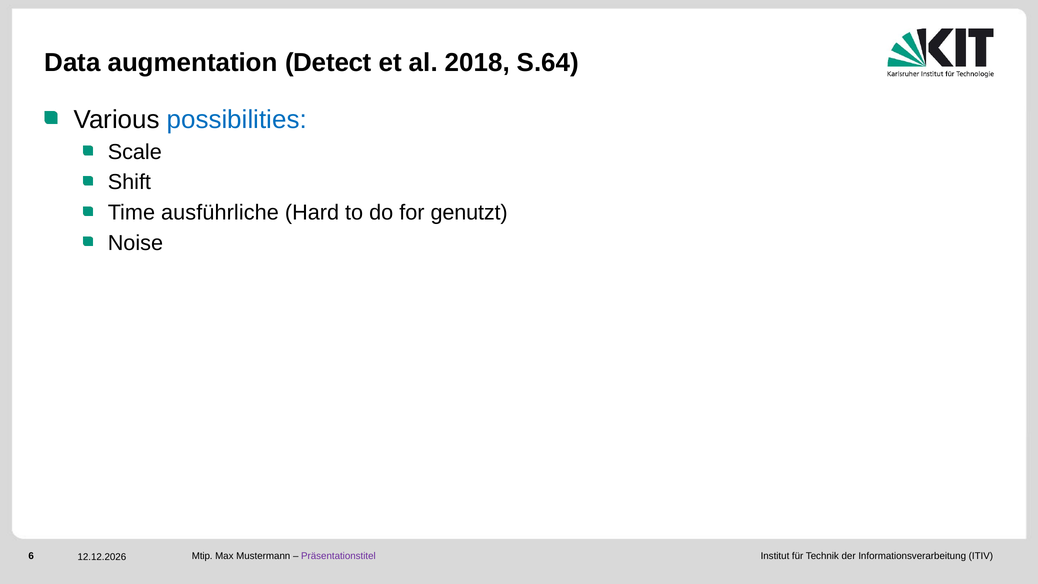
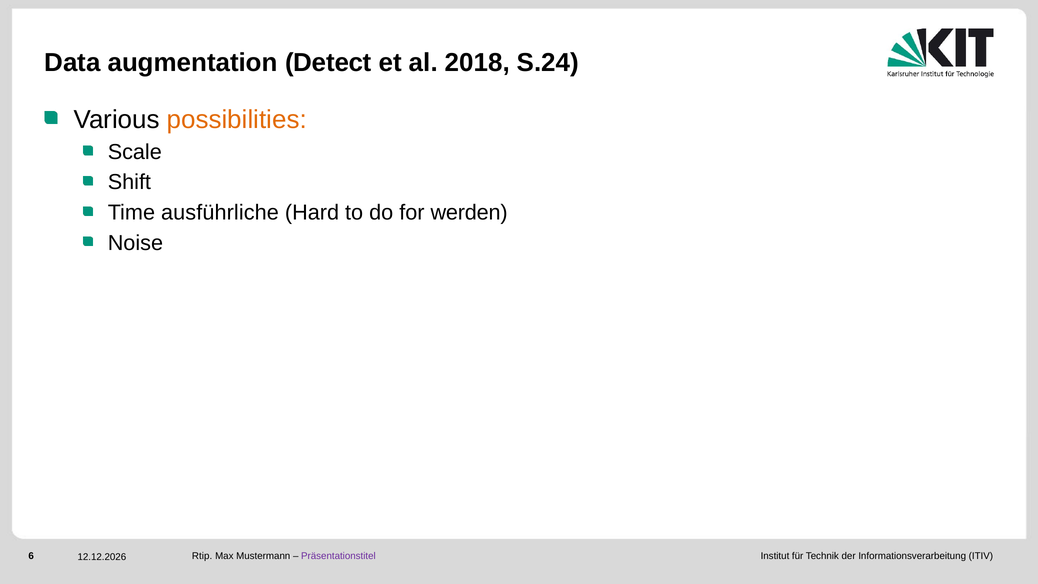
S.64: S.64 -> S.24 (548, 62)
possibilities colour: blue -> orange (237, 119)
genutzt: genutzt -> werden (469, 213)
Mtip: Mtip -> Rtip (202, 556)
